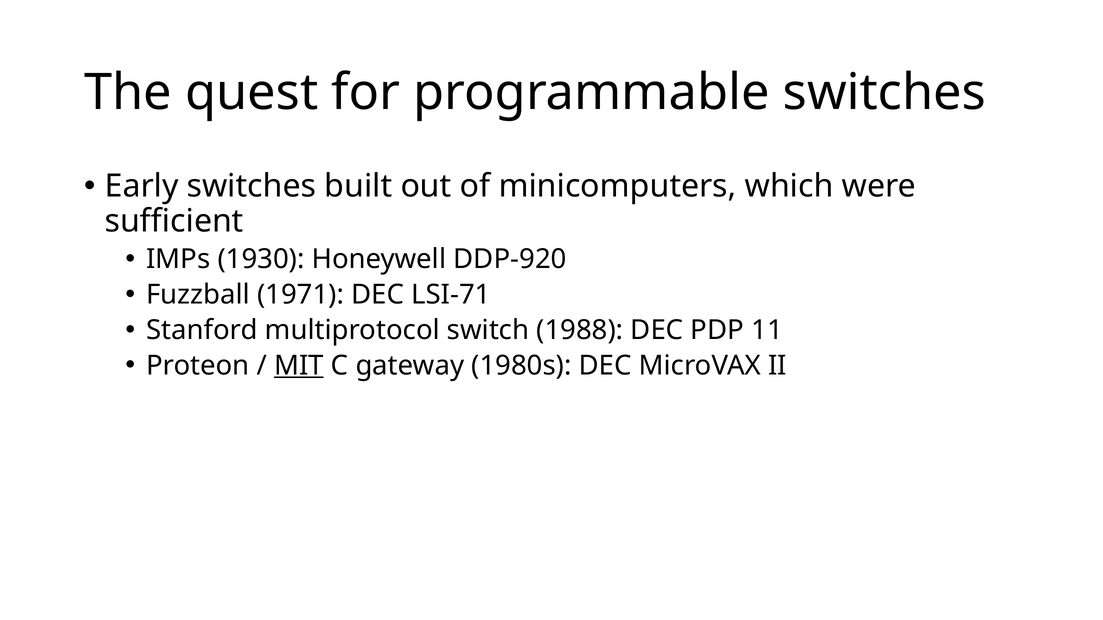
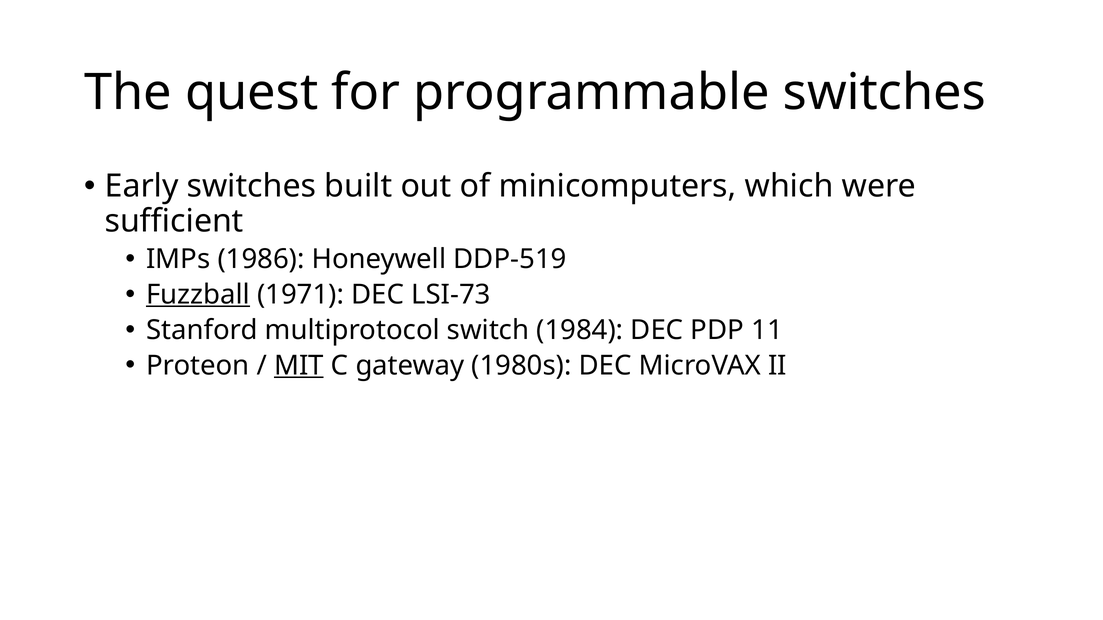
1930: 1930 -> 1986 (261, 259)
DDP-920: DDP-920 -> DDP-519 (510, 259)
Fuzzball underline: none -> present (198, 295)
LSI-71: LSI-71 -> LSI-73 (451, 295)
1988: 1988 -> 1984 (580, 330)
